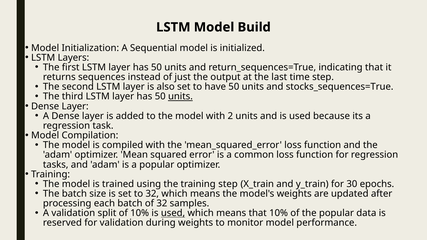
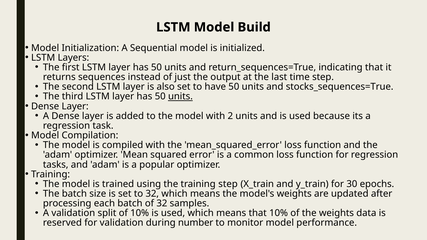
used underline: present -> none (173, 213)
the popular: popular -> weights (336, 213)
during weights: weights -> number (196, 223)
